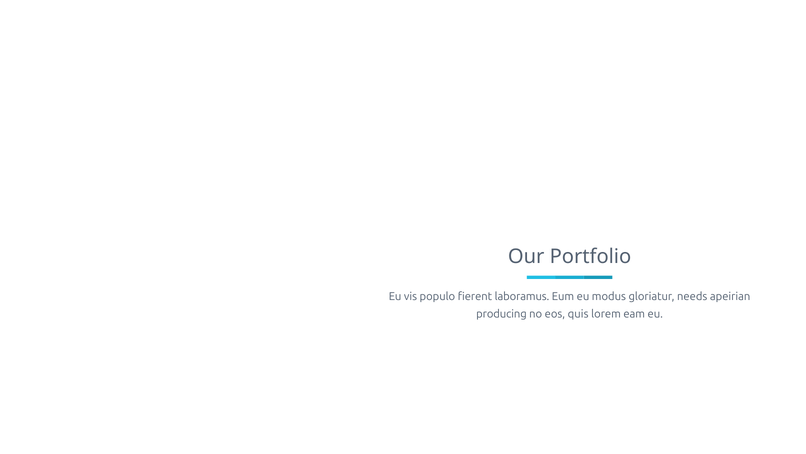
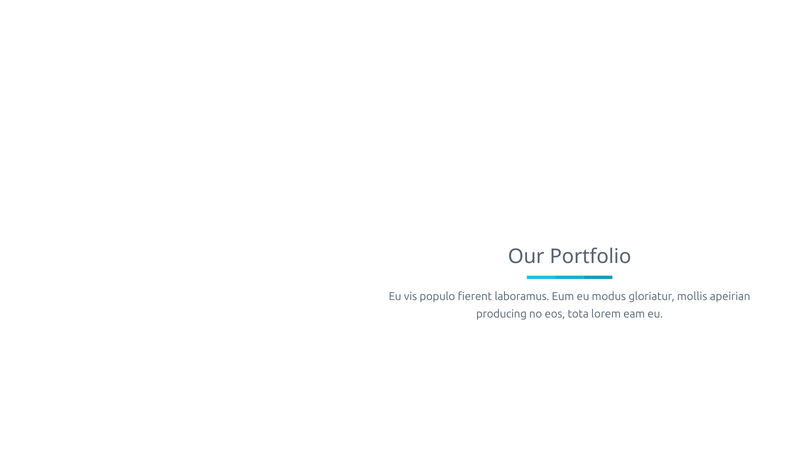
needs: needs -> mollis (692, 296)
quis: quis -> tota (578, 314)
